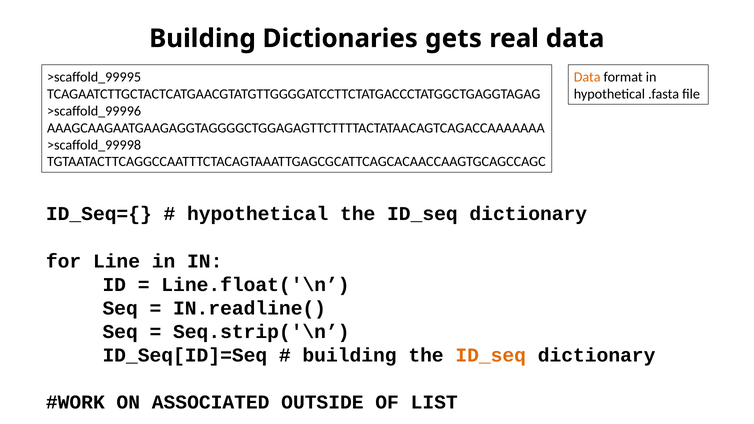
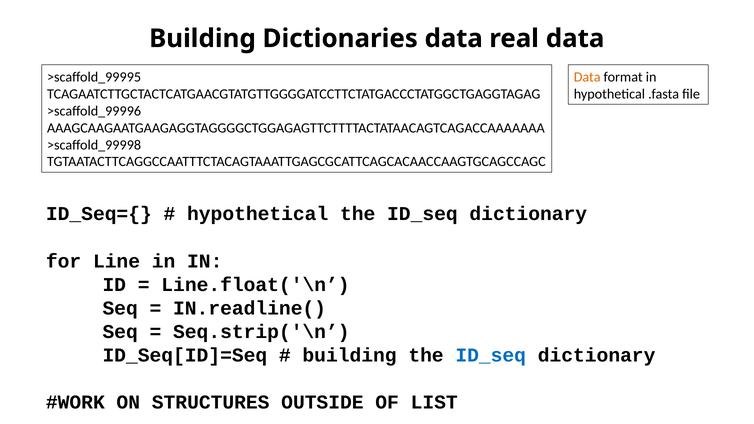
Dictionaries gets: gets -> data (454, 39)
ID_seq colour: orange -> blue (491, 355)
ASSOCIATED: ASSOCIATED -> STRUCTURES (211, 402)
